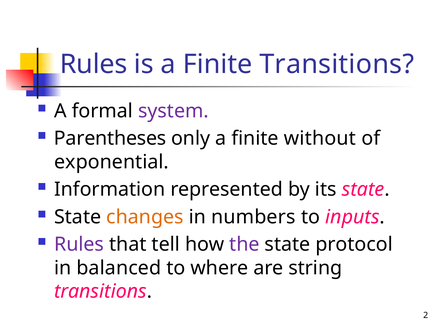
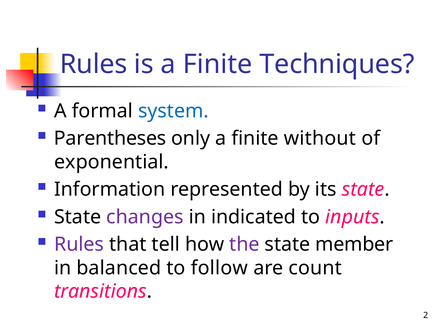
Finite Transitions: Transitions -> Techniques (337, 64)
system colour: purple -> blue (173, 111)
changes colour: orange -> purple (145, 217)
numbers: numbers -> indicated (253, 217)
protocol: protocol -> member (354, 245)
where: where -> follow (219, 268)
string: string -> count (315, 268)
